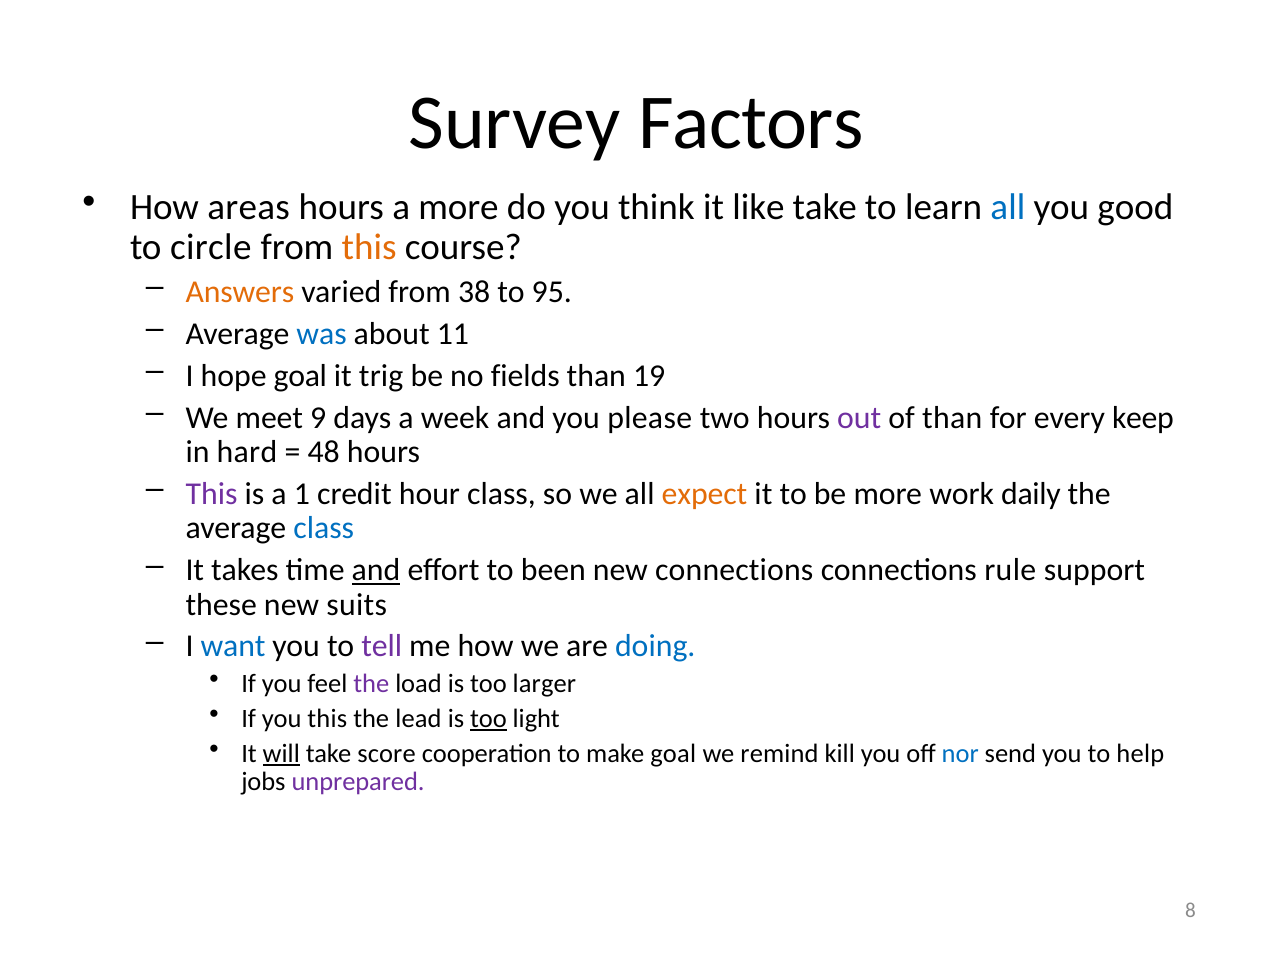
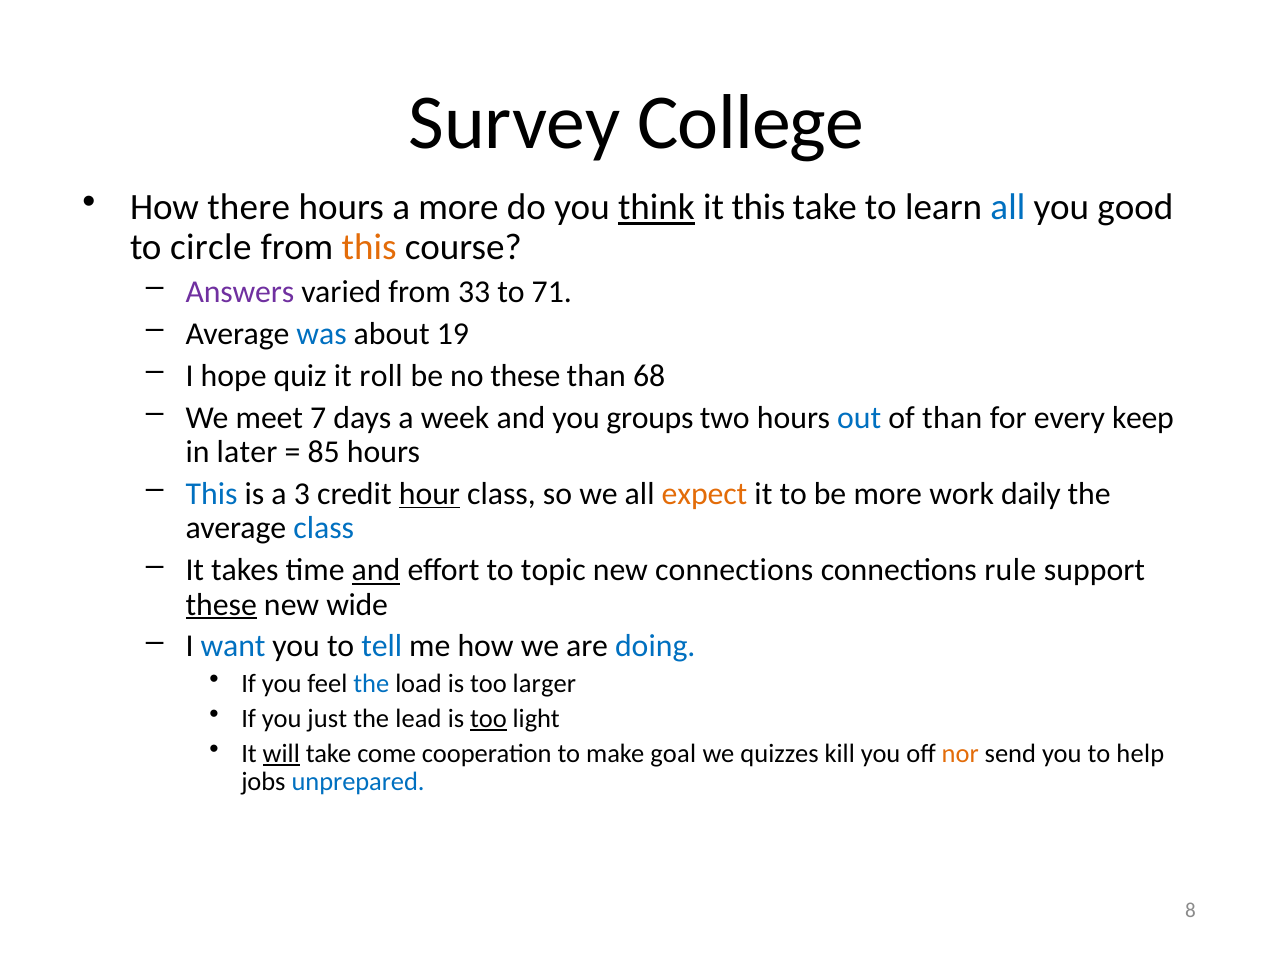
Factors: Factors -> College (751, 123)
areas: areas -> there (249, 207)
think underline: none -> present (656, 207)
it like: like -> this (759, 207)
Answers colour: orange -> purple (240, 292)
38: 38 -> 33 (474, 292)
95: 95 -> 71 (552, 292)
11: 11 -> 19 (453, 334)
hope goal: goal -> quiz (300, 376)
trig: trig -> roll (381, 376)
no fields: fields -> these (525, 376)
19: 19 -> 68 (649, 376)
9: 9 -> 7 (318, 418)
please: please -> groups (650, 418)
out colour: purple -> blue (859, 418)
hard: hard -> later (247, 452)
48: 48 -> 85 (324, 452)
This colour: purple -> blue (212, 494)
1: 1 -> 3 (302, 494)
hour underline: none -> present (429, 494)
been: been -> topic (553, 570)
these underline: none -> present (221, 605)
suits: suits -> wide (357, 605)
tell colour: purple -> blue (382, 646)
the colour: purple -> blue (371, 684)
you this: this -> just (327, 719)
score: score -> come (387, 754)
remind: remind -> quizzes (780, 754)
nor colour: blue -> orange (960, 754)
unprepared colour: purple -> blue (358, 782)
